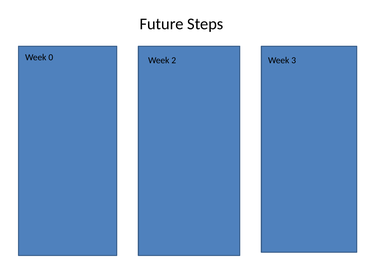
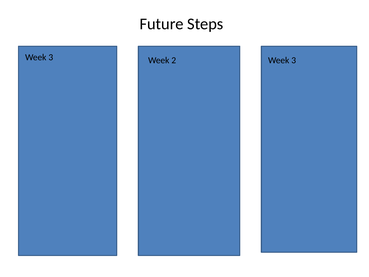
0: 0 -> 3 (51, 57)
